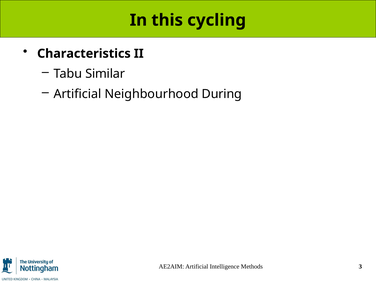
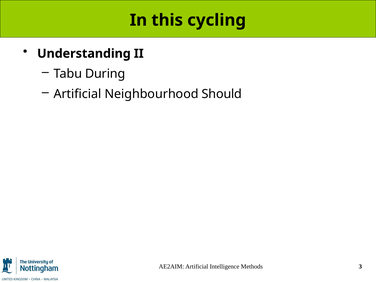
Characteristics: Characteristics -> Understanding (84, 54)
Similar: Similar -> During (105, 74)
During: During -> Should (222, 94)
